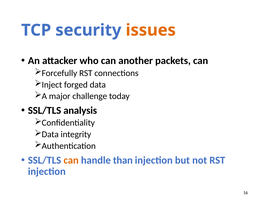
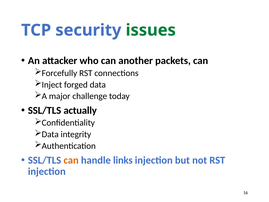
issues colour: orange -> green (151, 30)
analysis: analysis -> actually (80, 110)
than: than -> links (123, 160)
